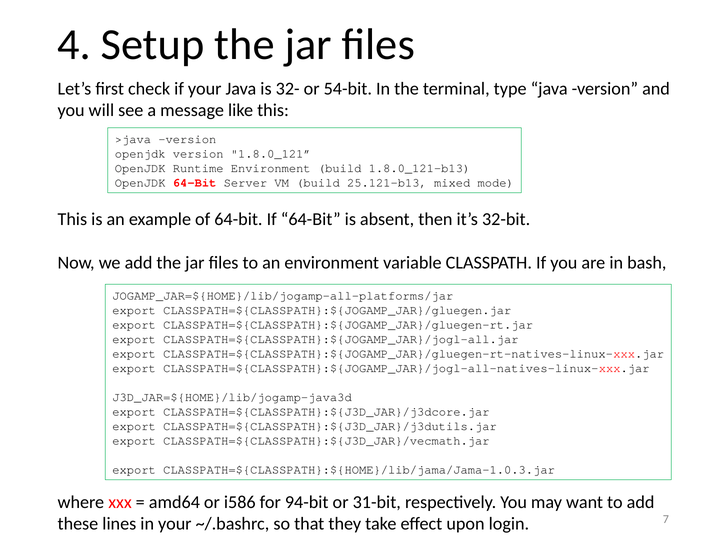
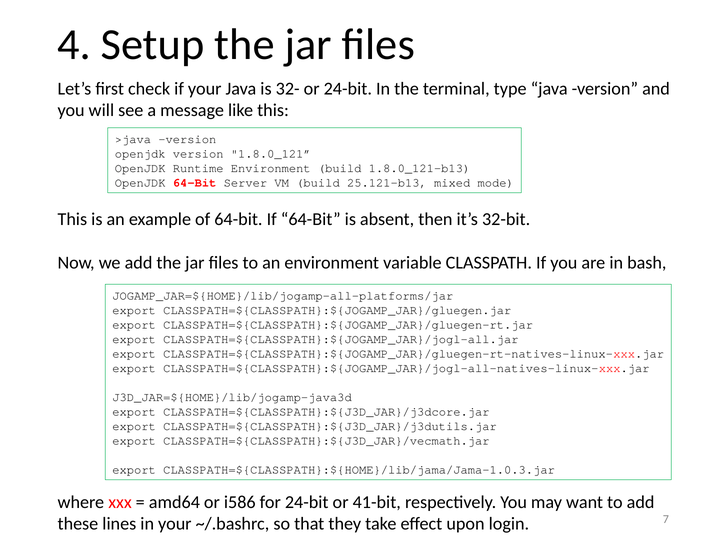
or 54-bit: 54-bit -> 24-bit (348, 89)
for 94-bit: 94-bit -> 24-bit (307, 503)
31-bit: 31-bit -> 41-bit (377, 503)
